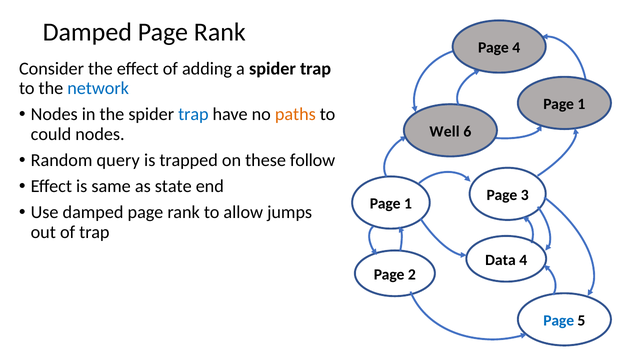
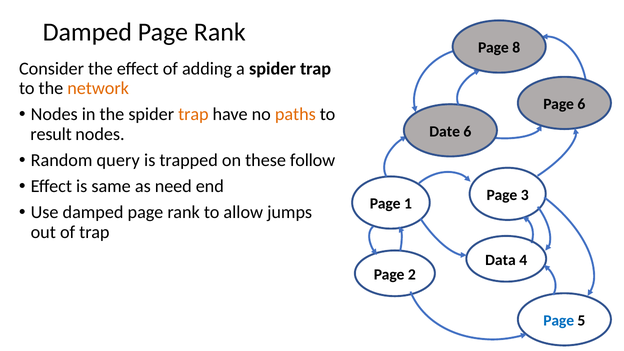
Page 4: 4 -> 8 (516, 48)
network colour: blue -> orange (98, 88)
1: 1 -> 6 (581, 104)
trap colour: blue -> orange (193, 114)
Well: Well -> Date (445, 131)
could: could -> result (51, 134)
state: state -> need (173, 186)
